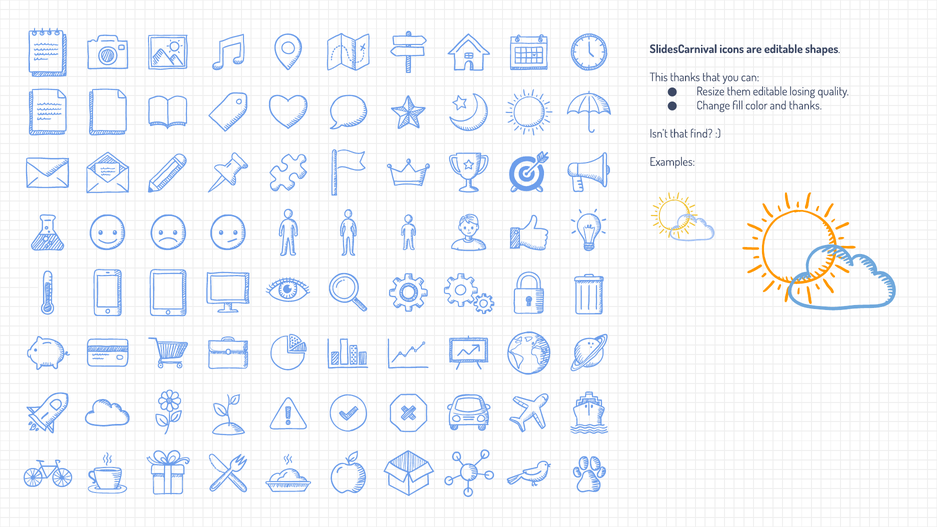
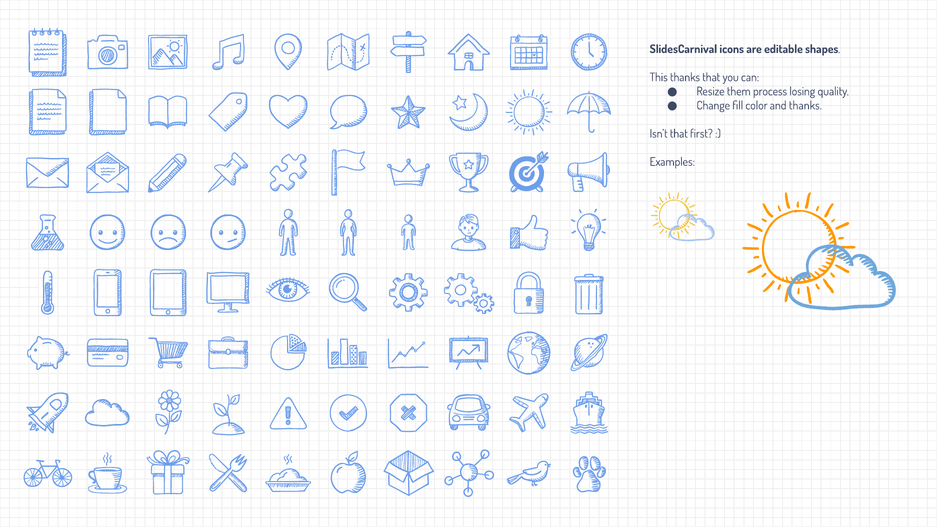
them editable: editable -> process (770, 91)
find: find -> first (701, 134)
